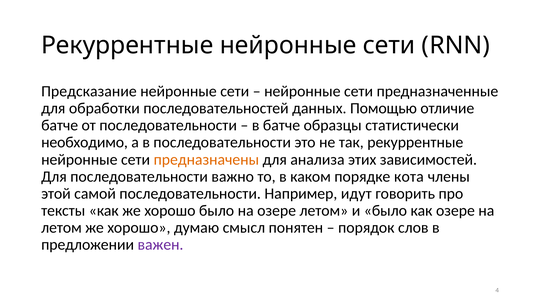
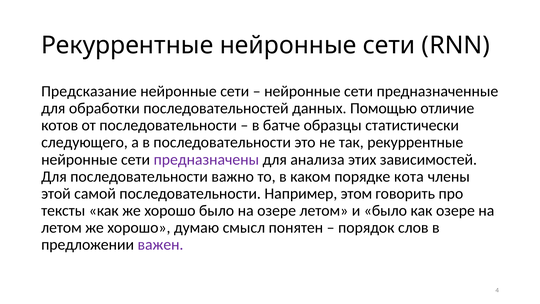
батче: батче -> котов (60, 125)
необходимо: необходимо -> следующего (84, 142)
предназначены colour: orange -> purple (206, 159)
идут: идут -> этом (356, 193)
